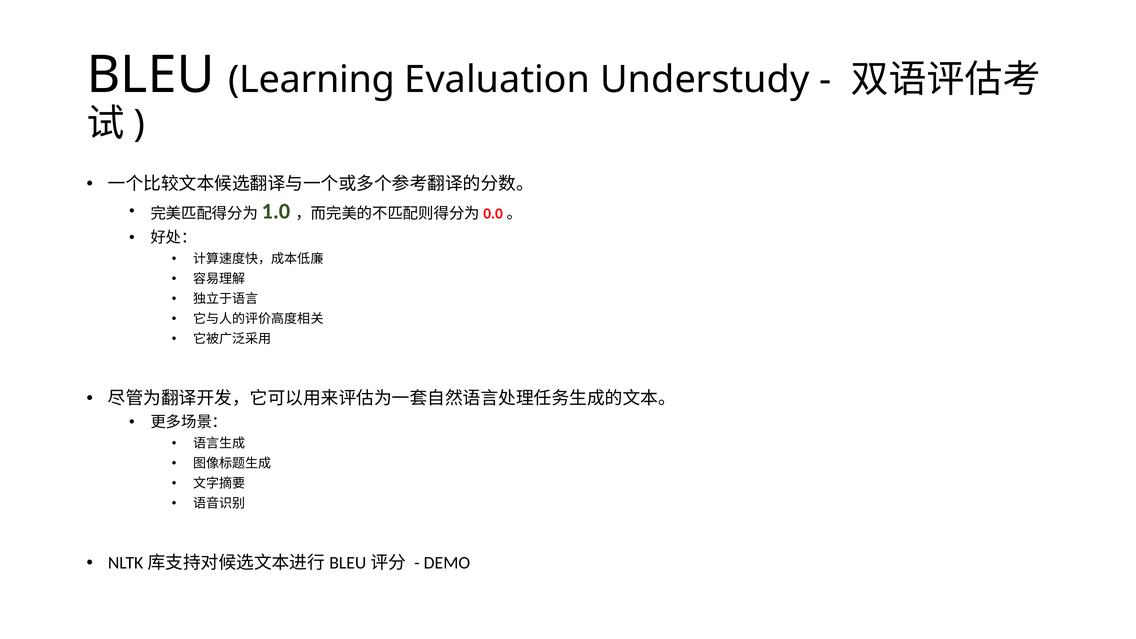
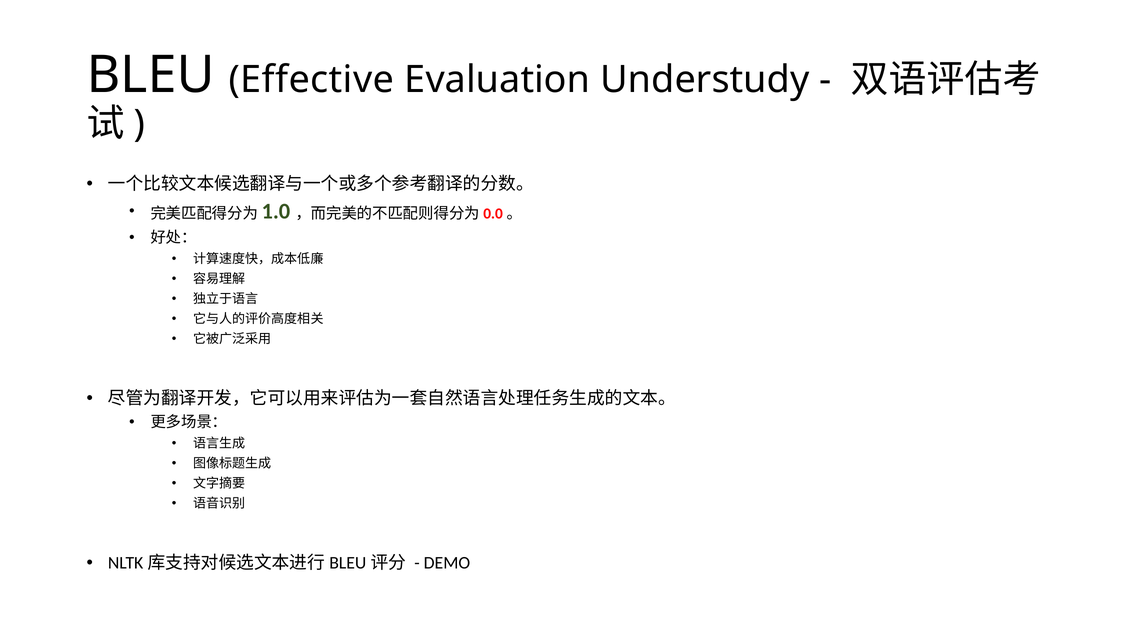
Learning: Learning -> Effective (311, 80)
